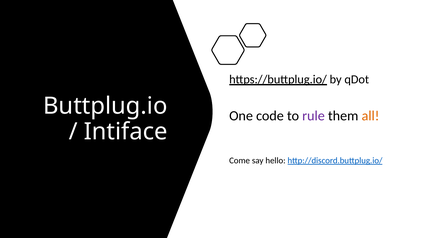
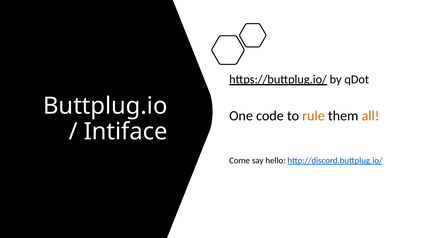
rule colour: purple -> orange (313, 116)
